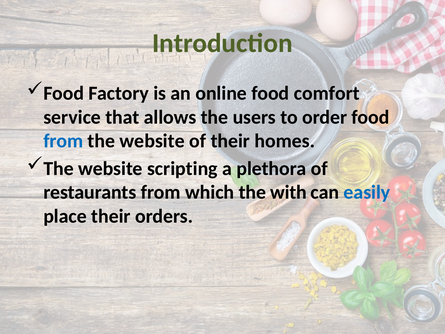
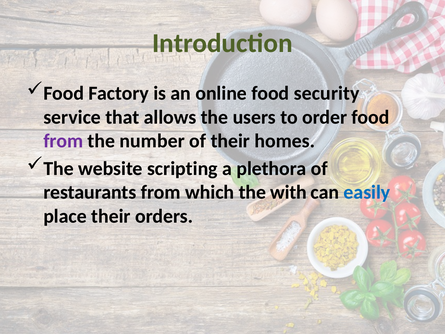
comfort: comfort -> security (327, 93)
from colour: blue -> purple (63, 141)
website: website -> number (152, 141)
